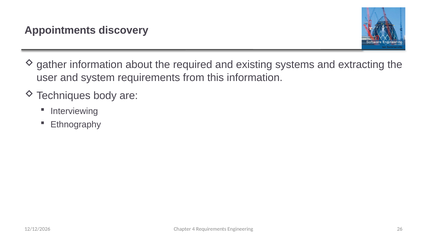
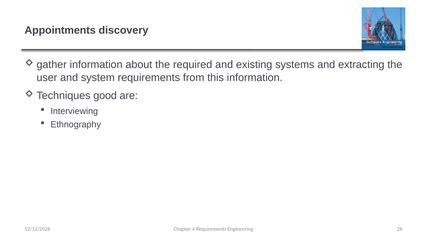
body: body -> good (105, 96)
